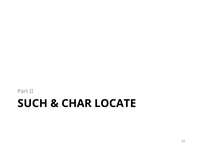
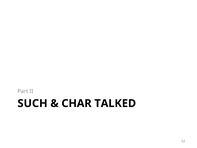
LOCATE: LOCATE -> TALKED (115, 103)
